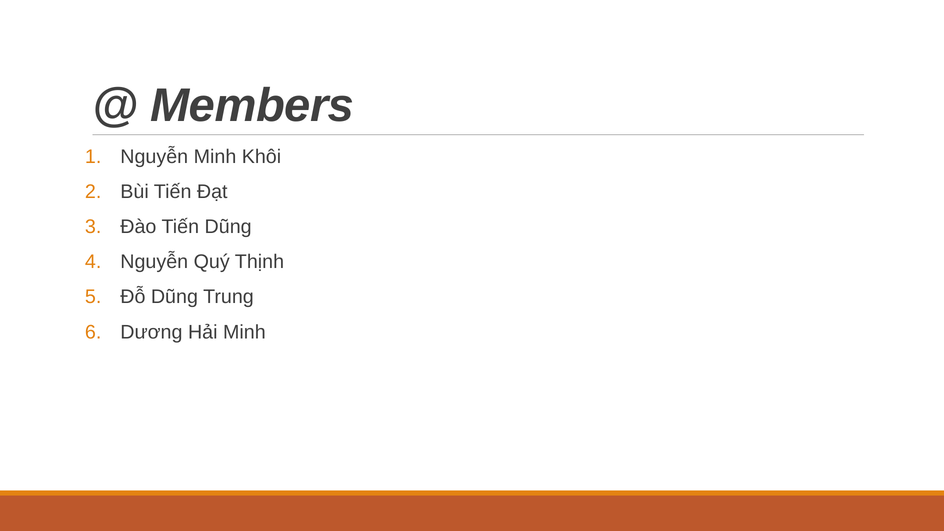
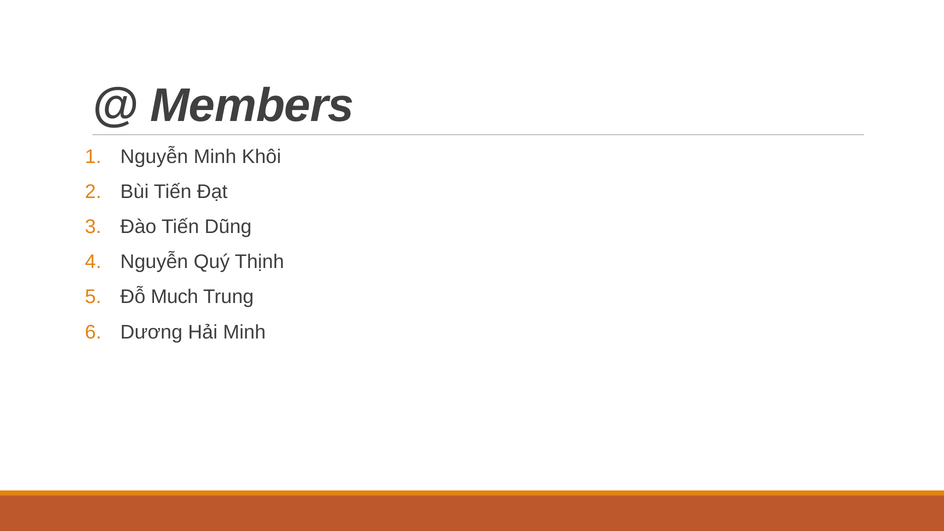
Đỗ Dũng: Dũng -> Much (175, 297)
